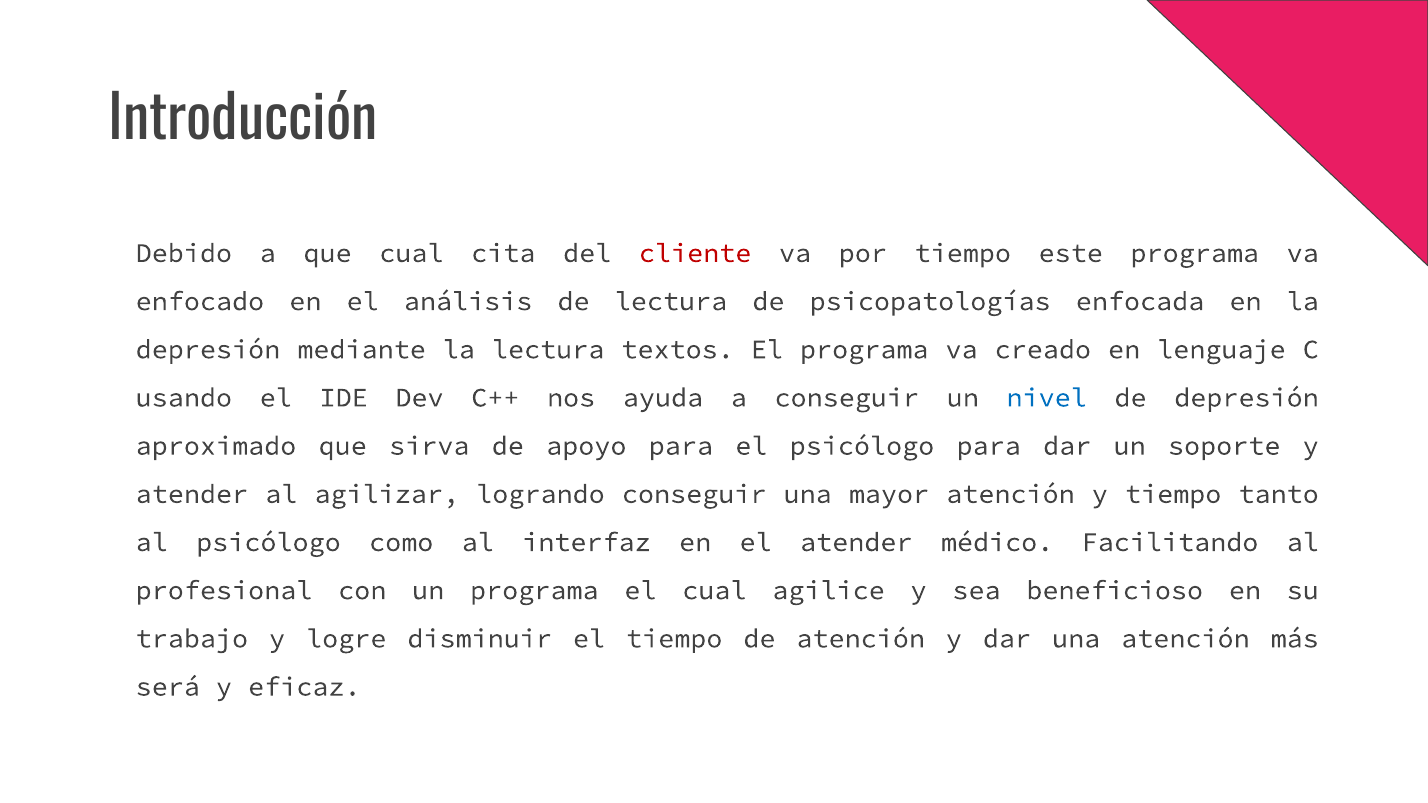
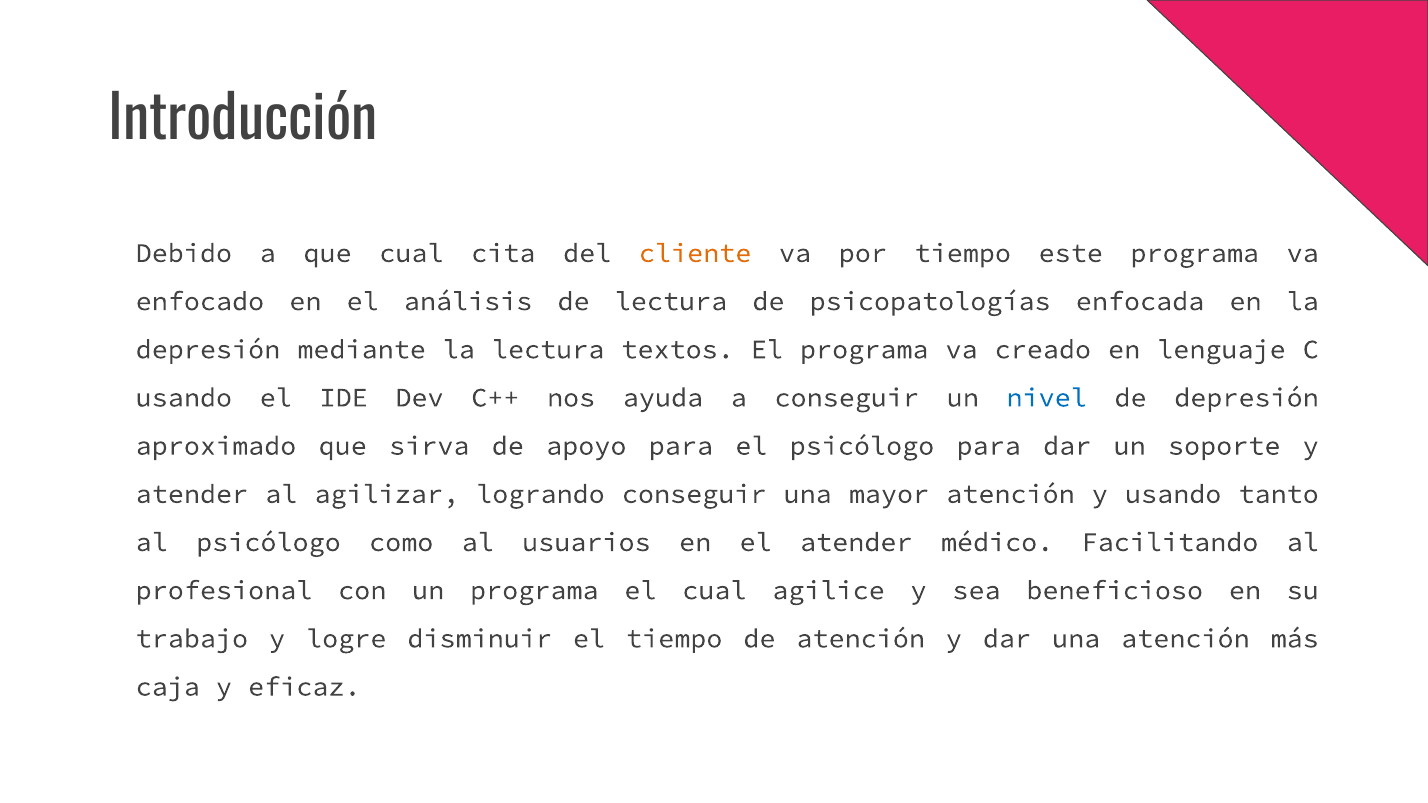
cliente colour: red -> orange (695, 253)
y tiempo: tiempo -> usando (1173, 494)
interfaz: interfaz -> usuarios (586, 542)
será: será -> caja (168, 687)
